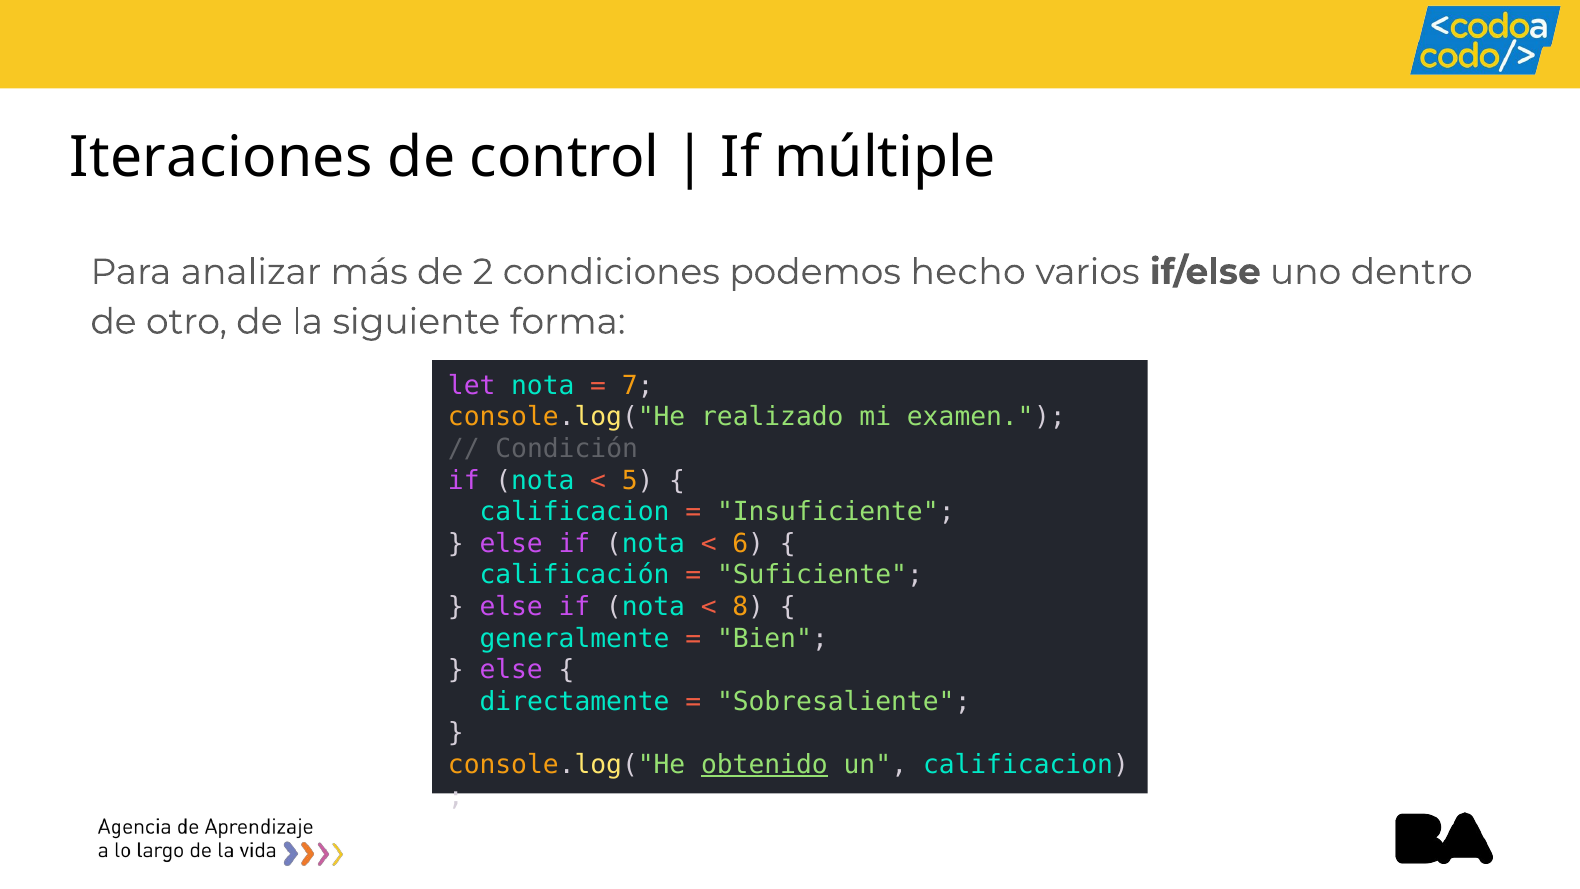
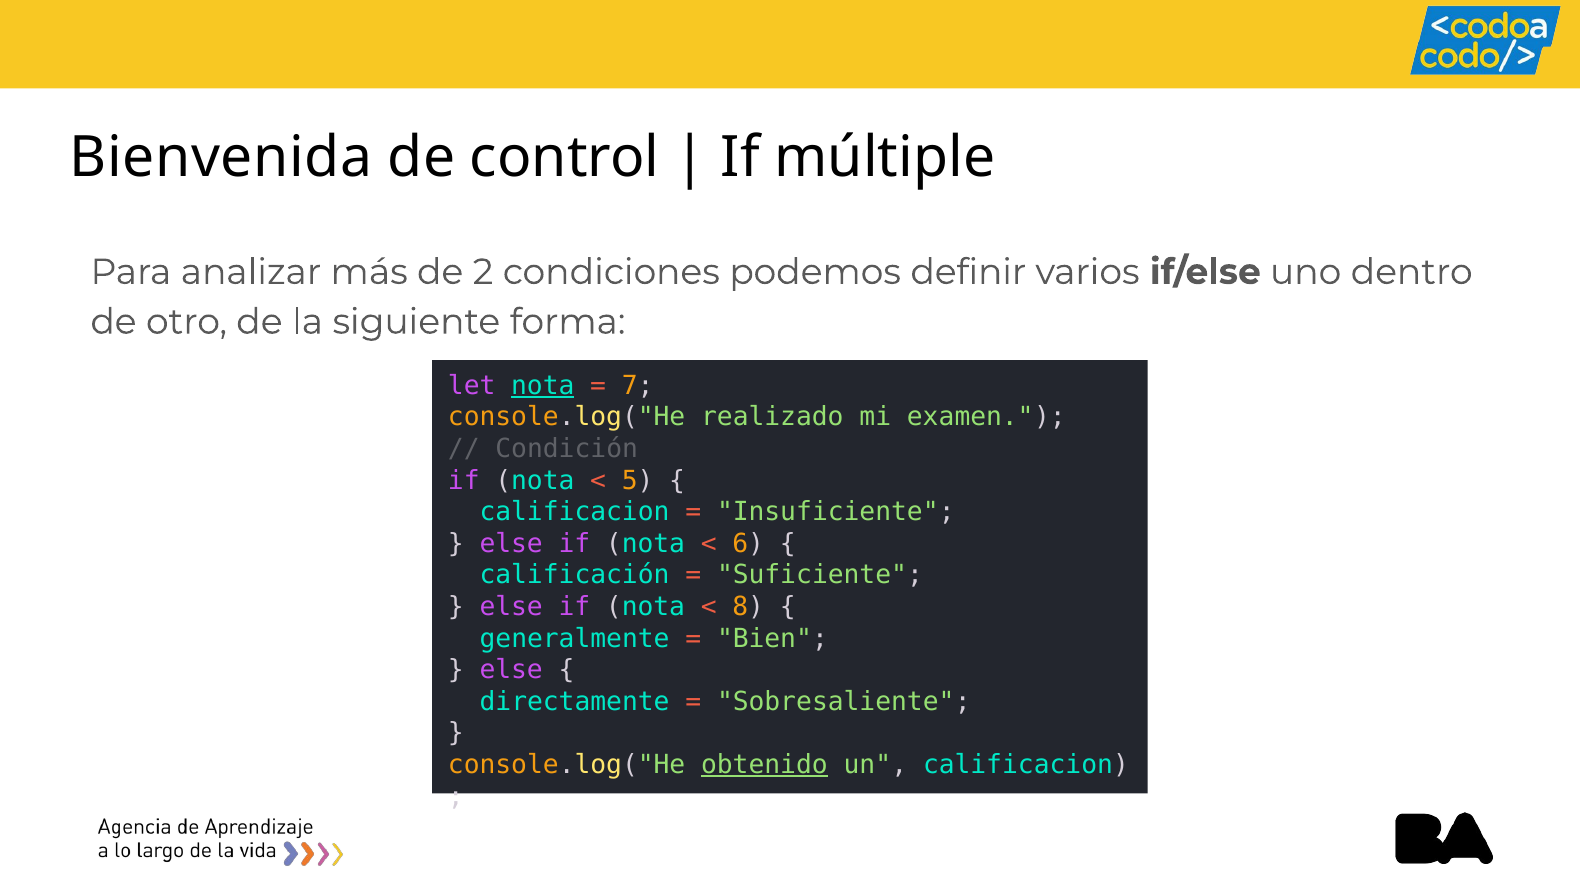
Iteraciones: Iteraciones -> Bienvenida (221, 157)
hecho: hecho -> definir (968, 272)
nota underline: none -> present (543, 386)
